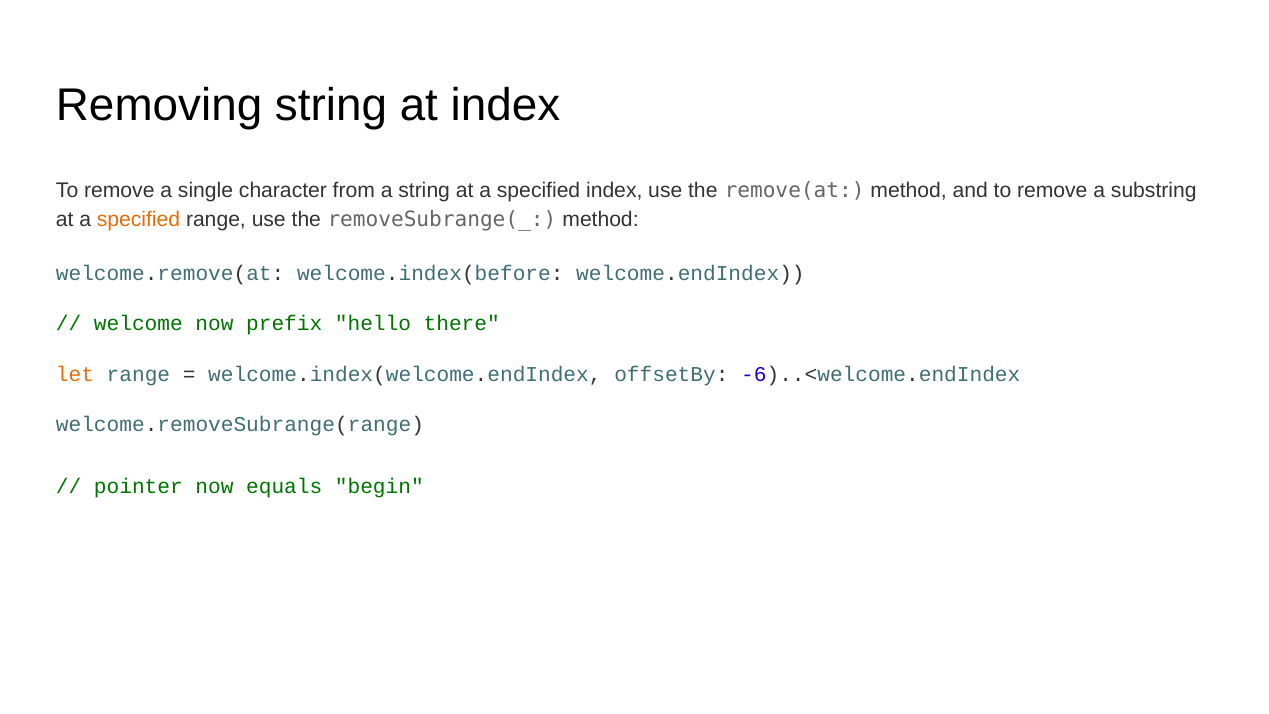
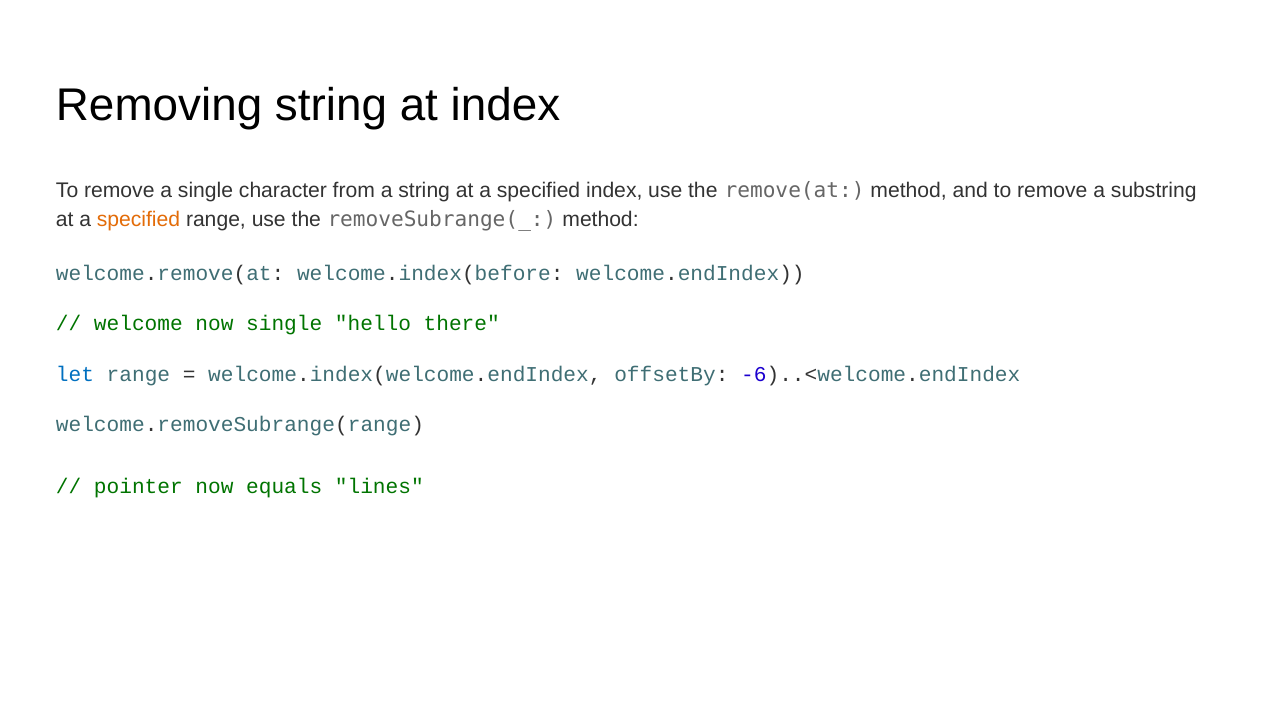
now prefix: prefix -> single (284, 324)
let colour: orange -> blue (75, 374)
begin: begin -> lines (379, 486)
